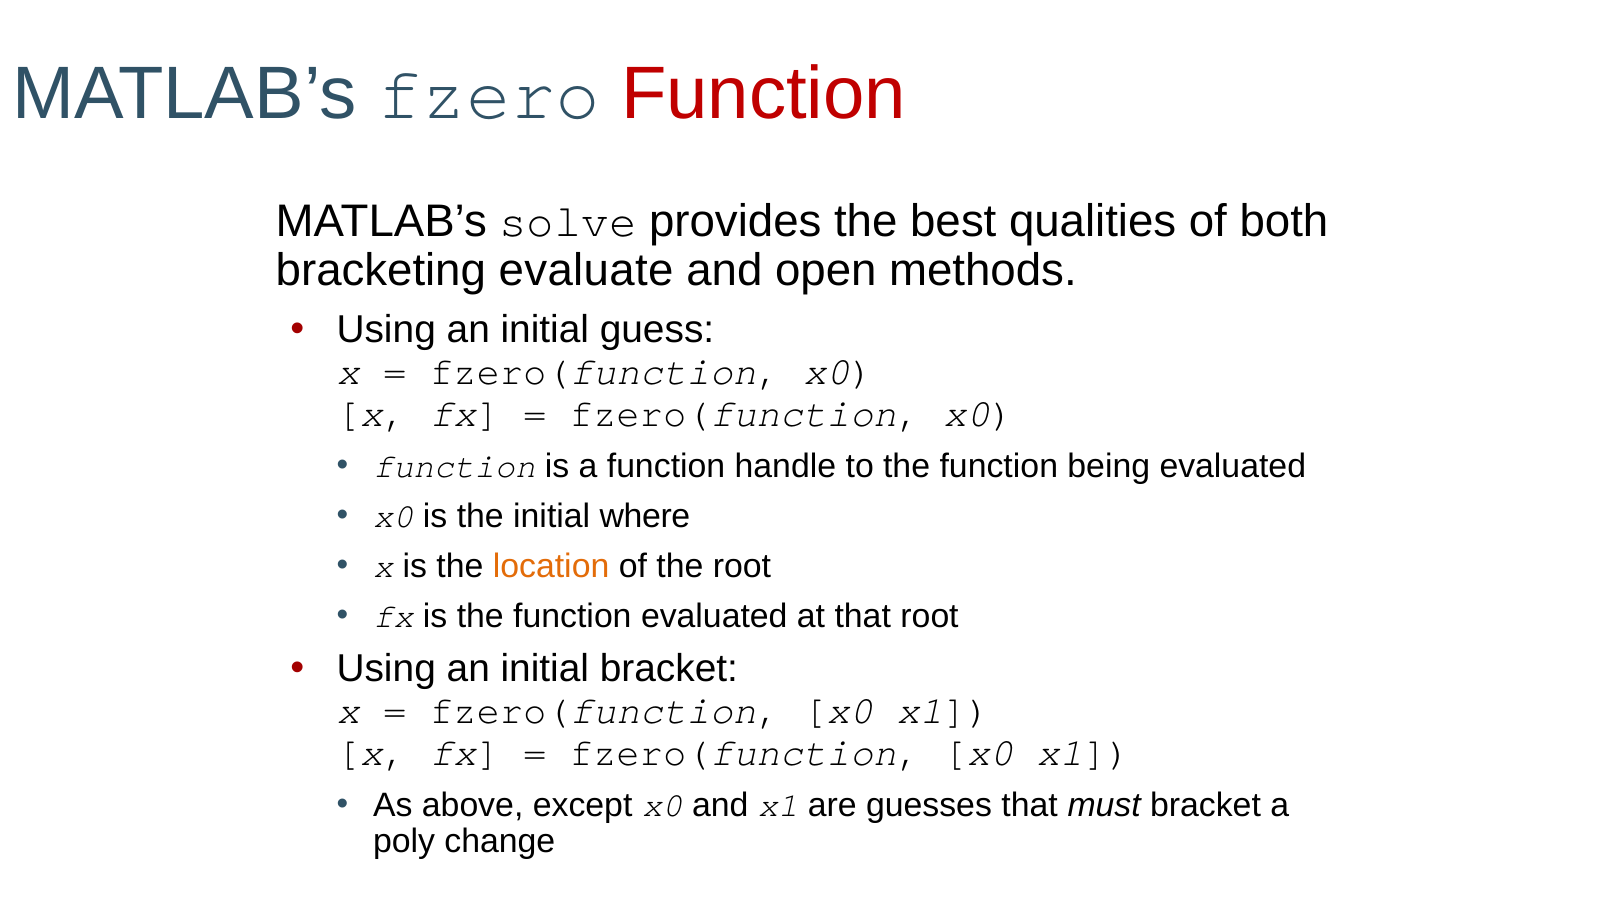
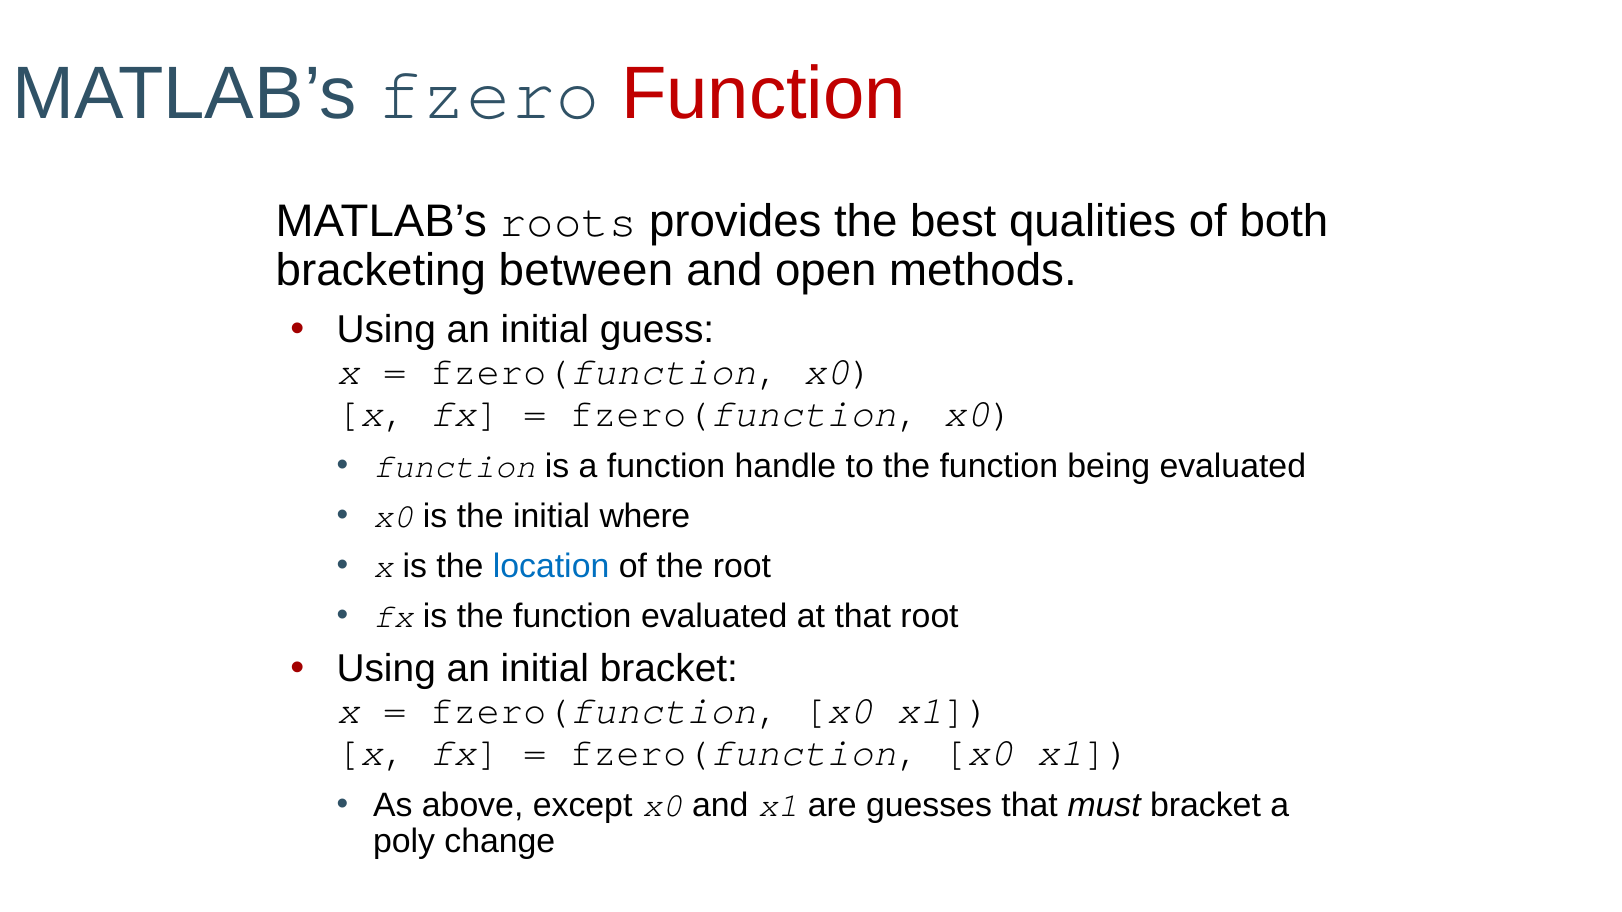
solve: solve -> roots (568, 221)
evaluate: evaluate -> between (586, 270)
location colour: orange -> blue (551, 566)
